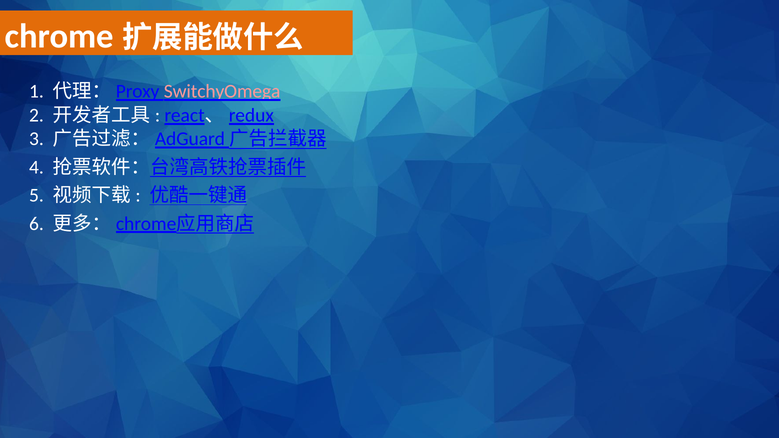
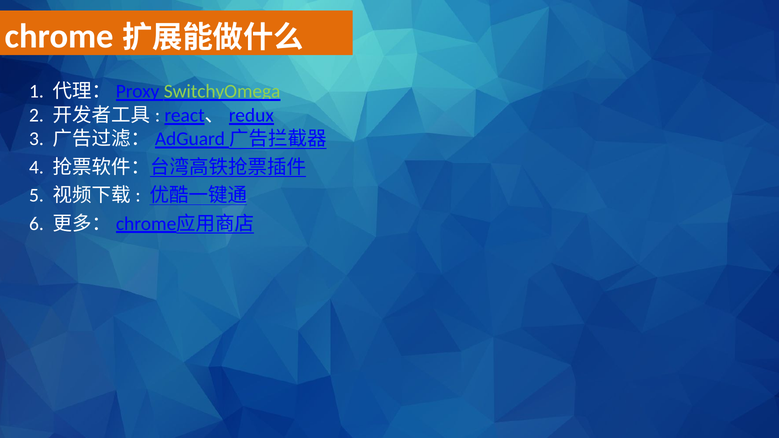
SwitchyOmega colour: pink -> light green (222, 92)
